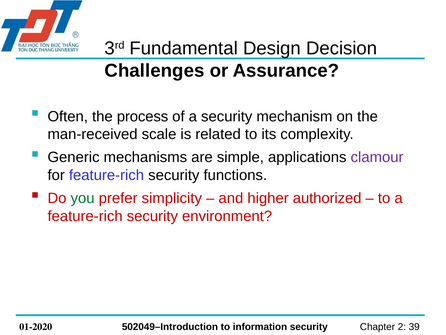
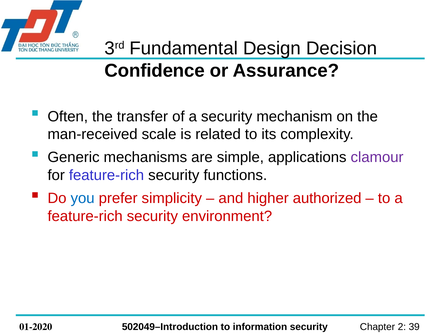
Challenges: Challenges -> Confidence (155, 71)
process: process -> transfer (142, 116)
you colour: green -> blue (83, 198)
